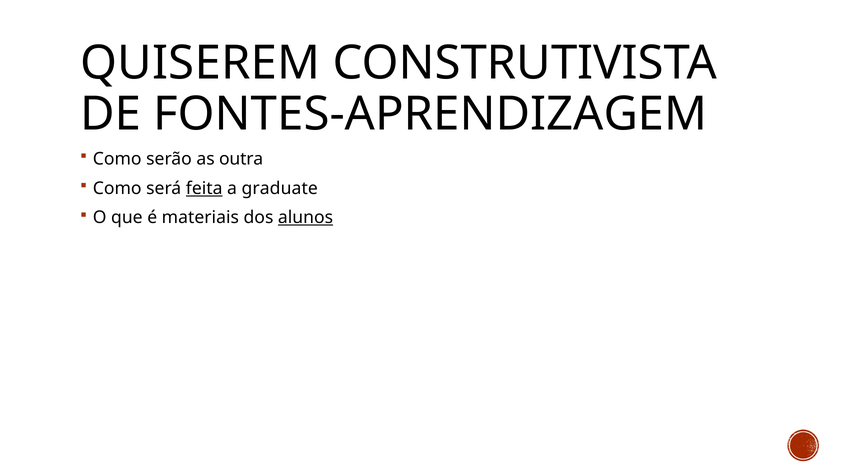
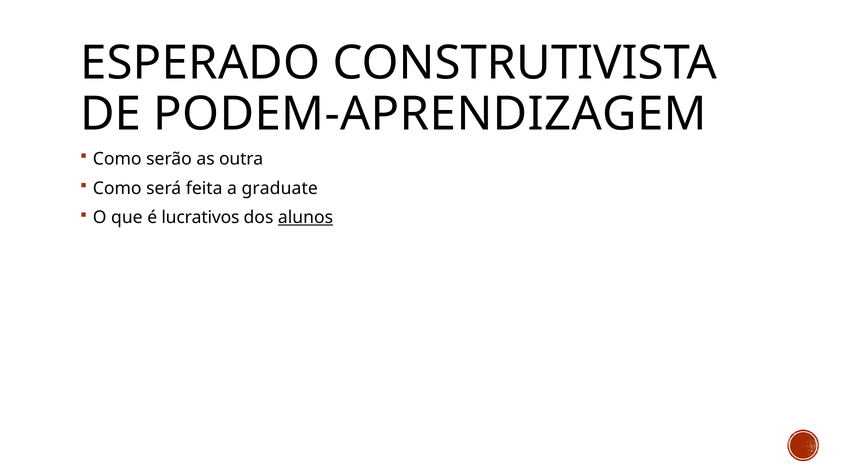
QUISEREM: QUISEREM -> ESPERADO (200, 63)
FONTES-APRENDIZAGEM: FONTES-APRENDIZAGEM -> PODEM-APRENDIZAGEM (430, 114)
feita underline: present -> none (204, 189)
materiais: materiais -> lucrativos (200, 218)
